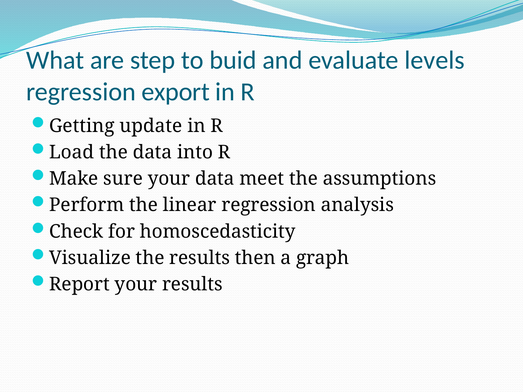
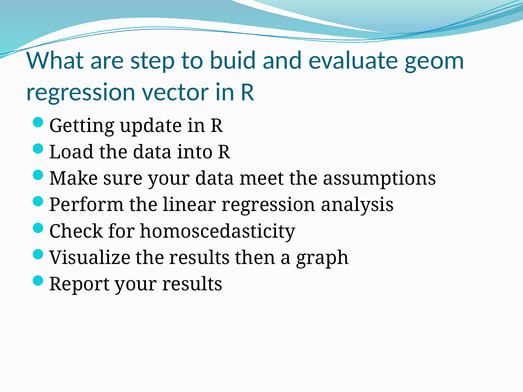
levels: levels -> geom (435, 60)
export: export -> vector (175, 92)
